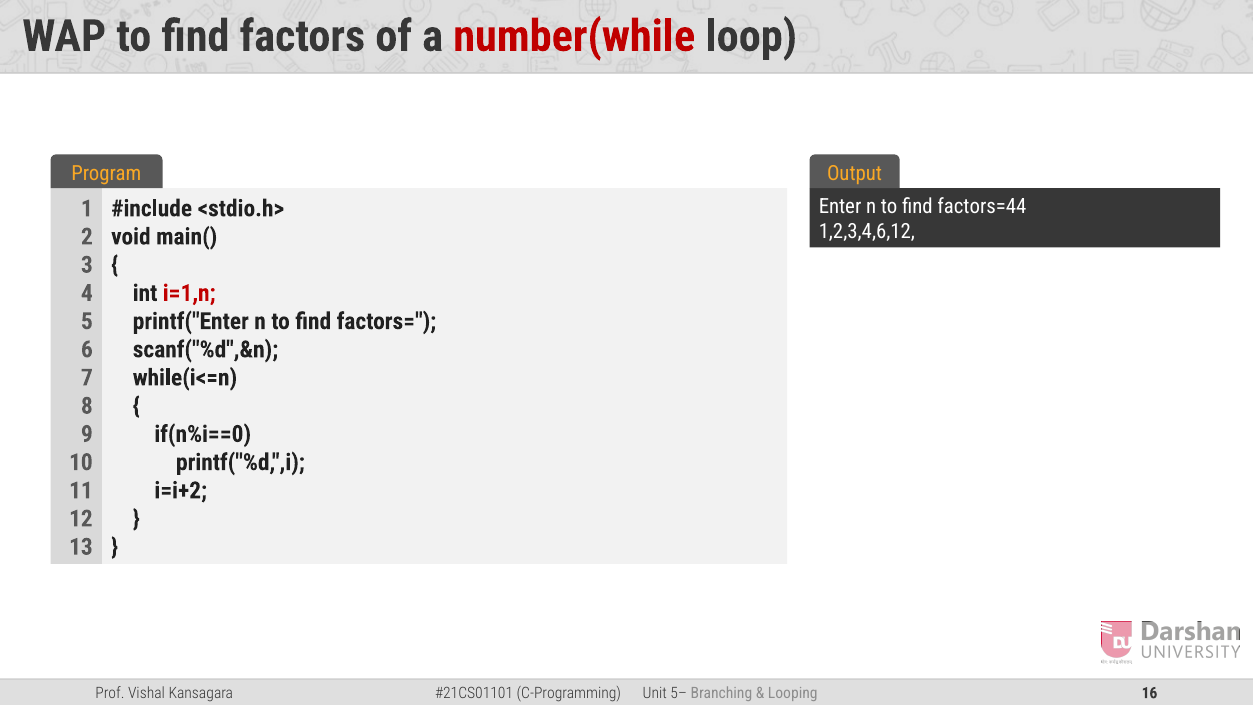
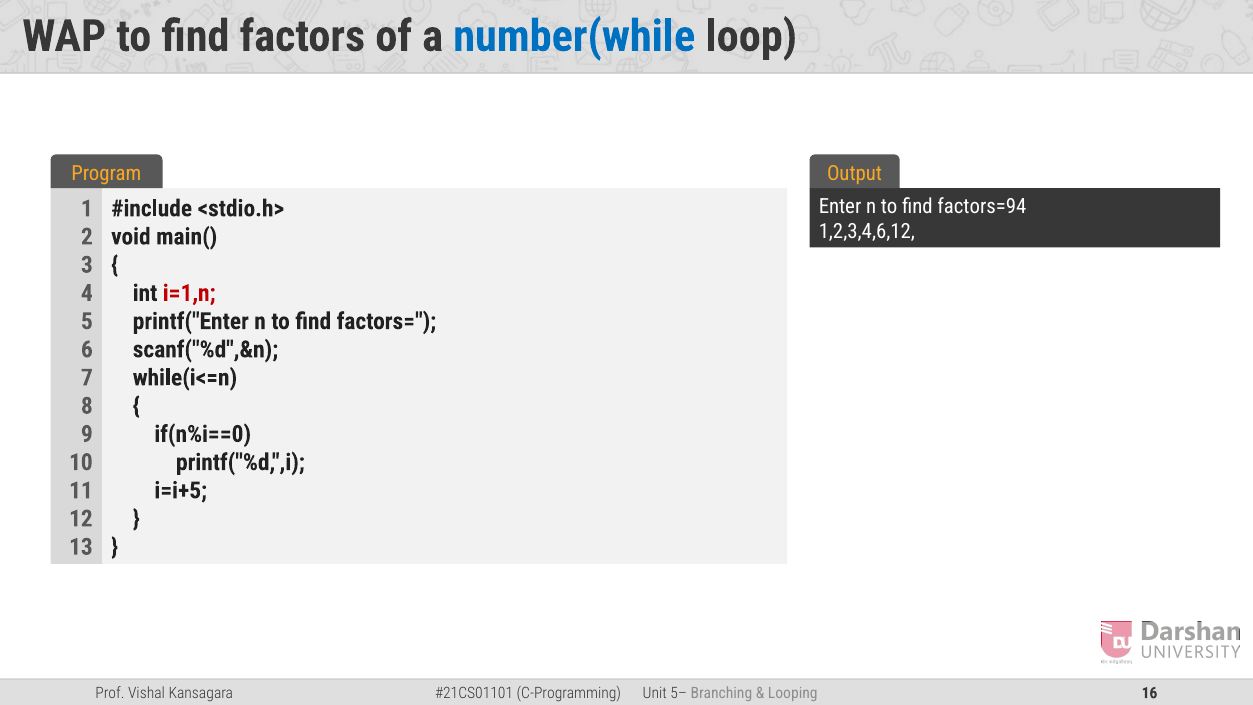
number(while colour: red -> blue (574, 36)
factors=44: factors=44 -> factors=94 (982, 207)
i=i+2: i=i+2 -> i=i+5 (181, 490)
